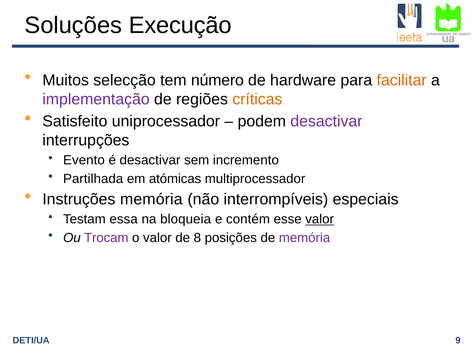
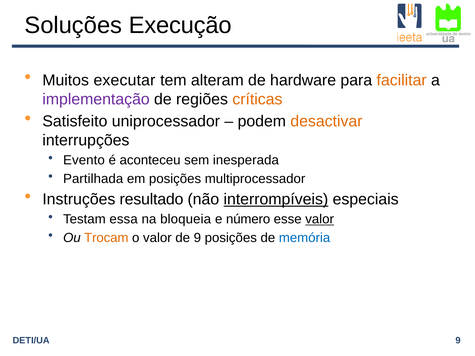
selecção: selecção -> executar (124, 80)
número: número -> alteram (217, 80)
desactivar colour: purple -> orange (326, 121)
é desactivar: desactivar -> aconteceu (150, 160)
incremento: incremento -> inesperada (246, 160)
em atómicas: atómicas -> posições (175, 179)
Instruções memória: memória -> resultado (152, 200)
interrompíveis underline: none -> present (276, 200)
contém: contém -> número (248, 219)
Trocam colour: purple -> orange (106, 238)
de 8: 8 -> 9 (197, 238)
memória colour: purple -> blue (305, 238)
